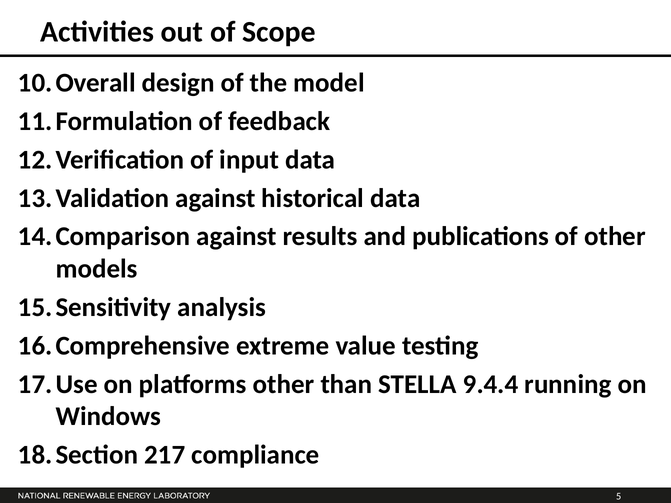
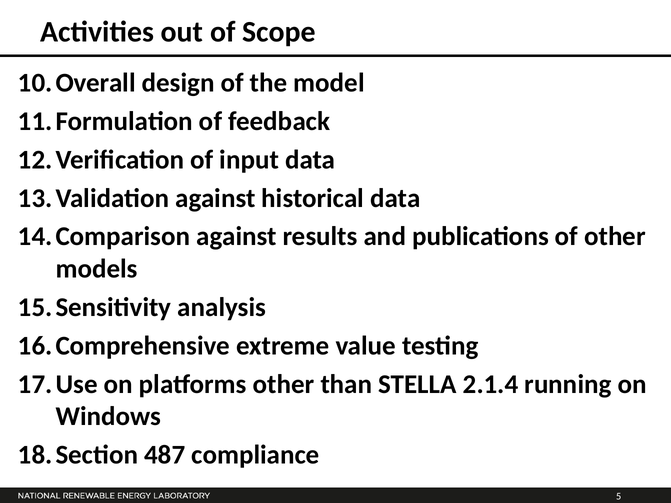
9.4.4: 9.4.4 -> 2.1.4 (491, 384)
217: 217 -> 487 (165, 455)
